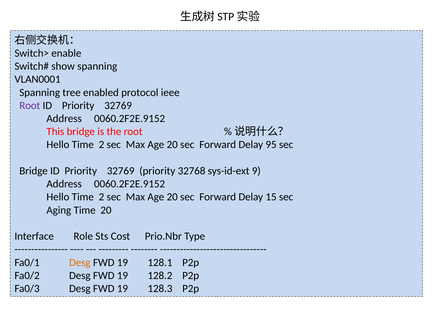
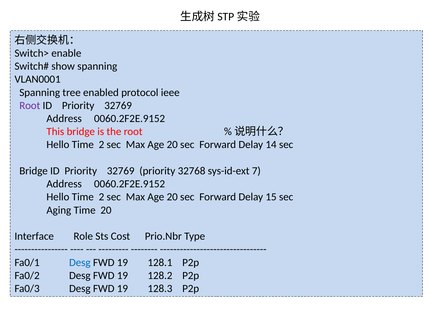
95: 95 -> 14 (271, 145)
9: 9 -> 7 (256, 171)
Desg colour: orange -> blue (80, 262)
